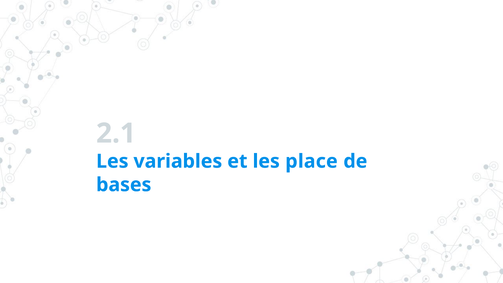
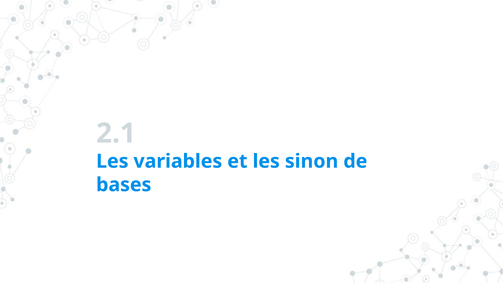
place: place -> sinon (312, 161)
